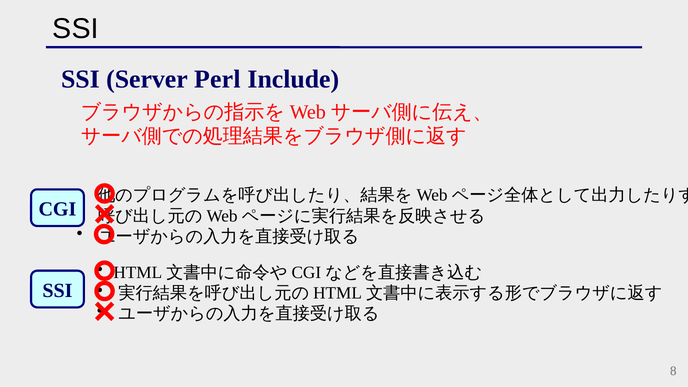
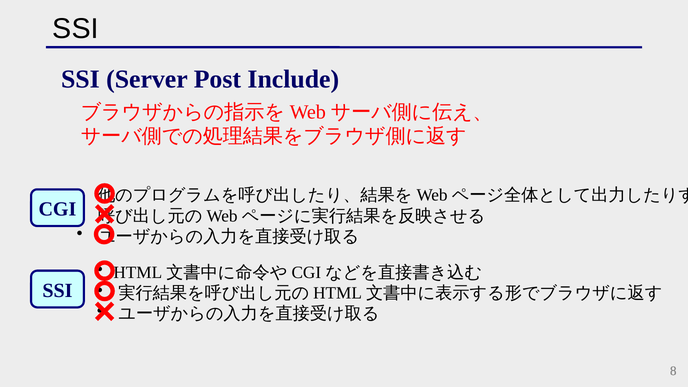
Perl: Perl -> Post (217, 79)
